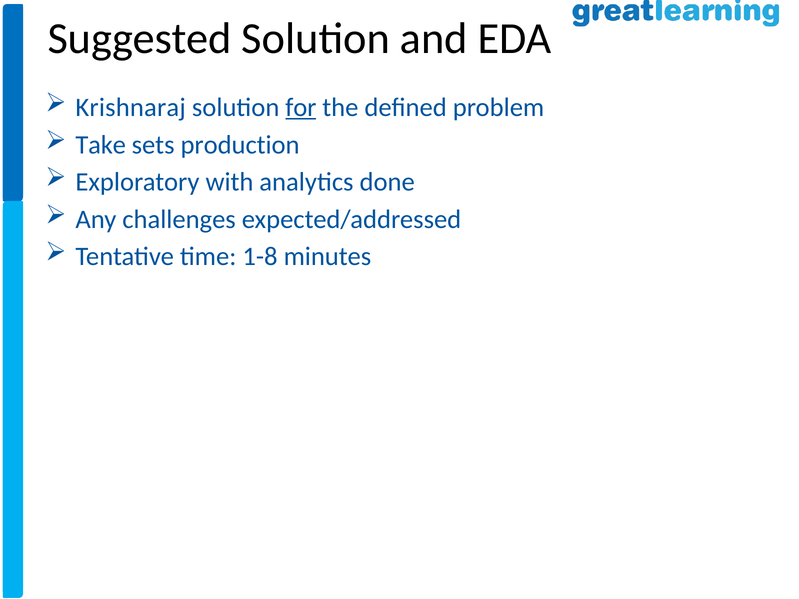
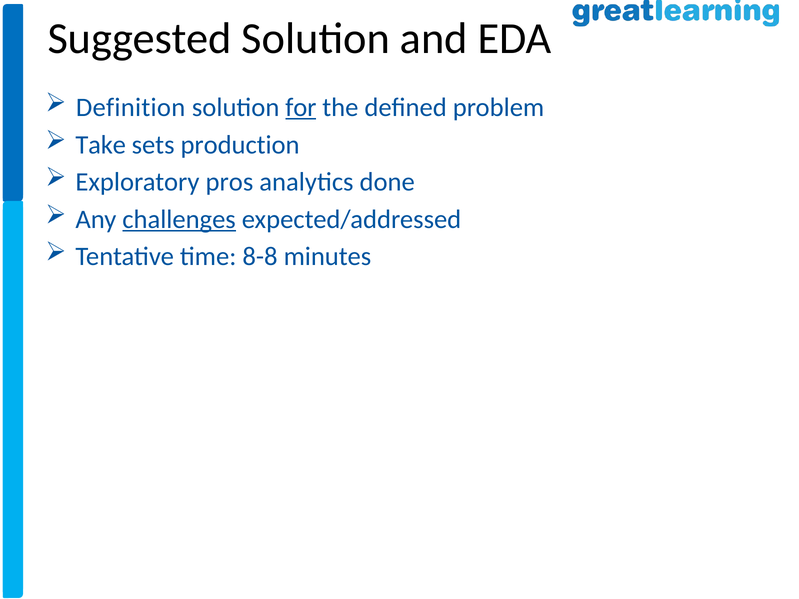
Krishnaraj: Krishnaraj -> Definition (131, 108)
with: with -> pros (229, 182)
challenges underline: none -> present (179, 219)
1-8: 1-8 -> 8-8 (260, 257)
